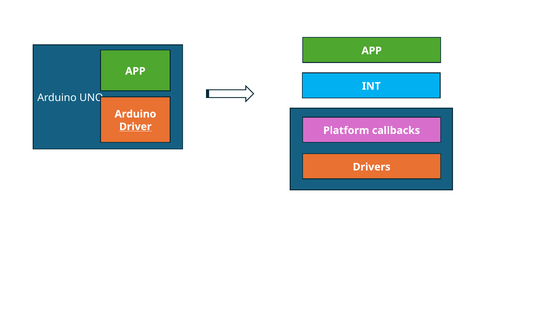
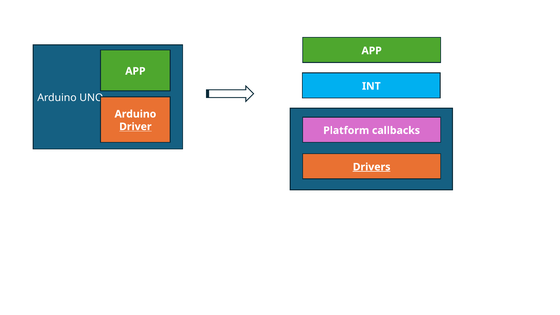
Drivers underline: none -> present (372, 167)
